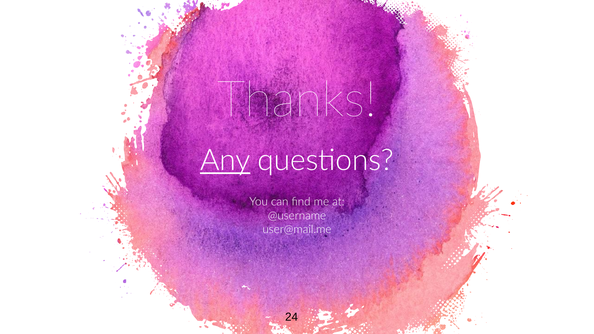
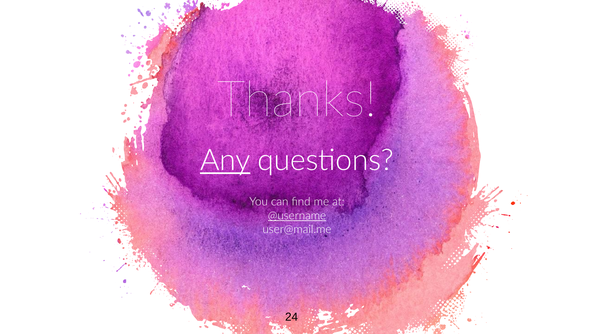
@username underline: none -> present (297, 216)
